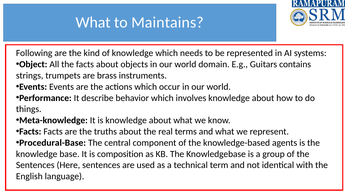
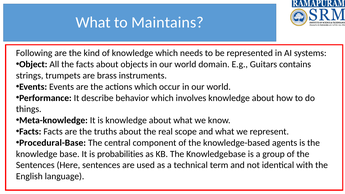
terms: terms -> scope (186, 132)
composition: composition -> probabilities (120, 154)
